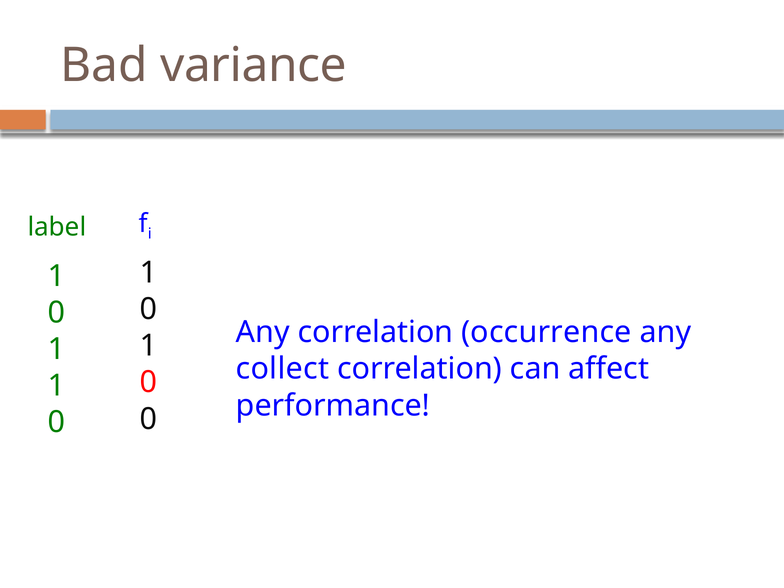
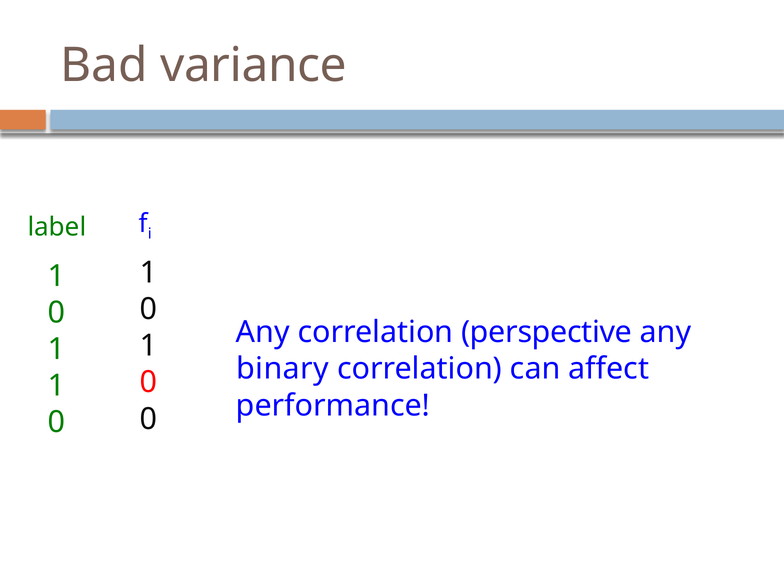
occurrence: occurrence -> perspective (547, 332)
collect: collect -> binary (282, 369)
